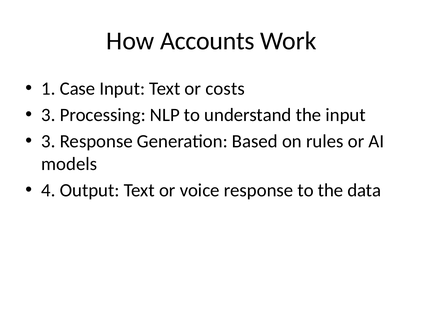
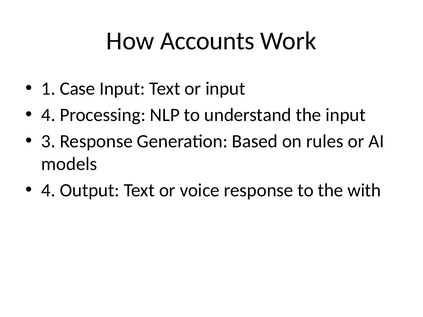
or costs: costs -> input (225, 89)
3: 3 -> 4 (48, 115)
data: data -> with (364, 190)
